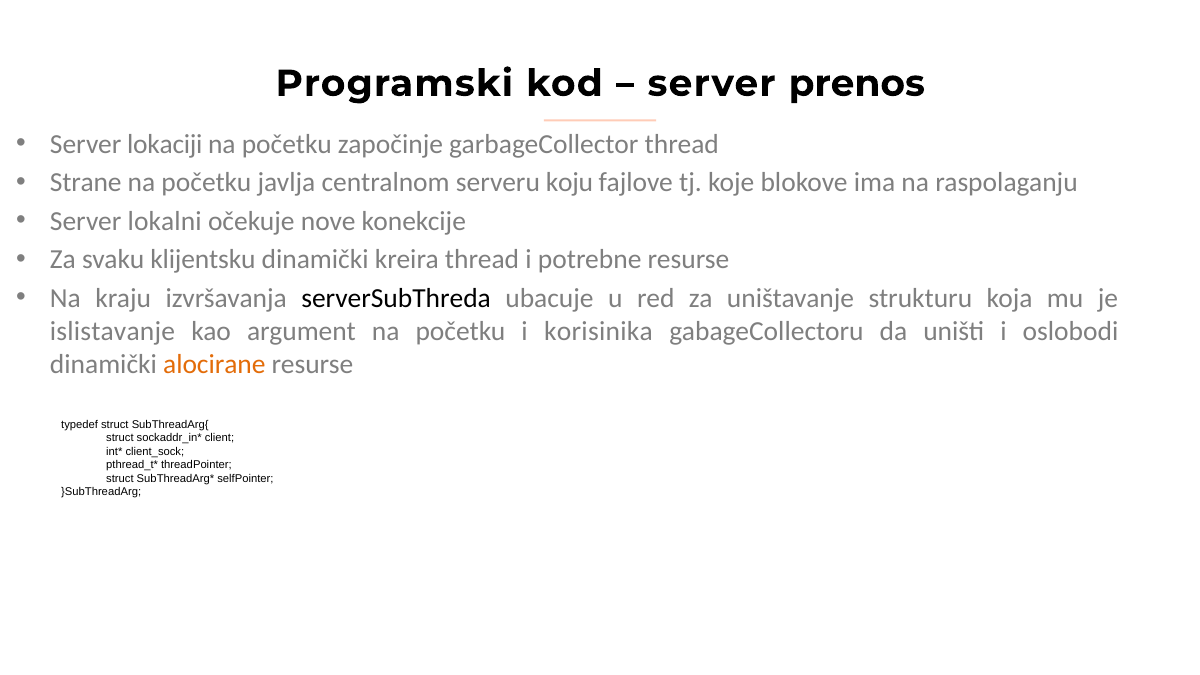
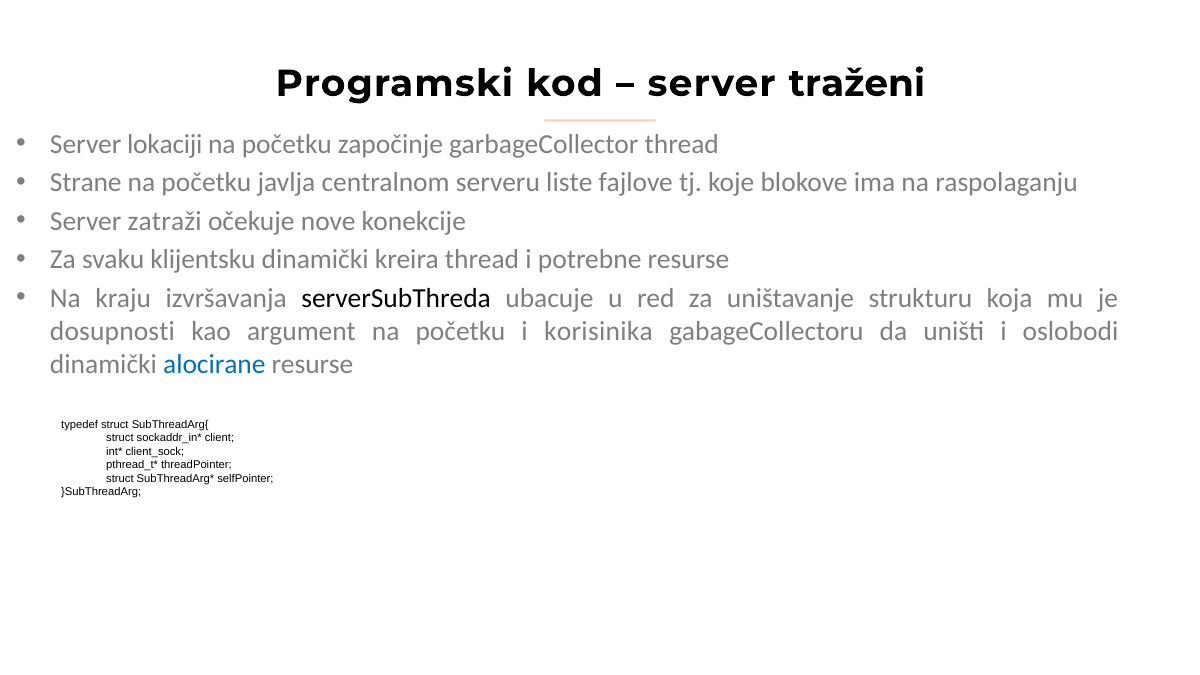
prenos: prenos -> traženi (857, 84)
koju: koju -> liste (569, 183)
lokalni: lokalni -> zatraži (165, 221)
islistavanje: islistavanje -> dosupnosti (112, 331)
alocirane colour: orange -> blue (214, 364)
